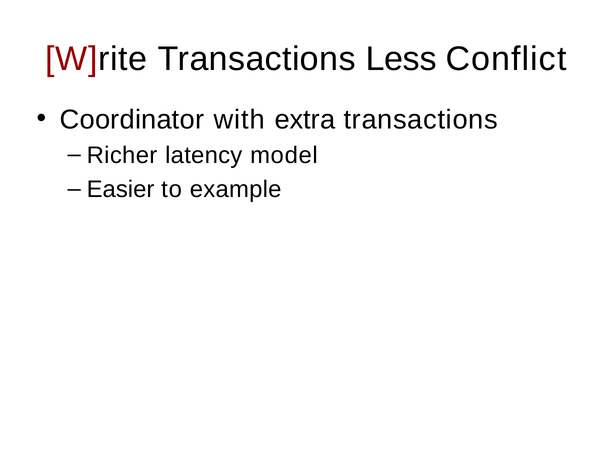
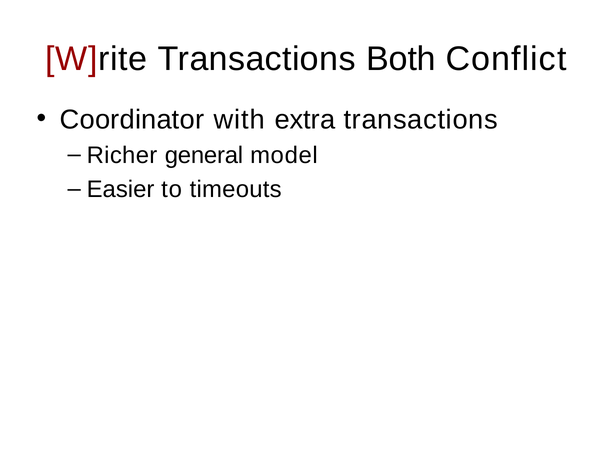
Less: Less -> Both (401, 59)
latency: latency -> general (204, 155)
example: example -> timeouts (236, 189)
